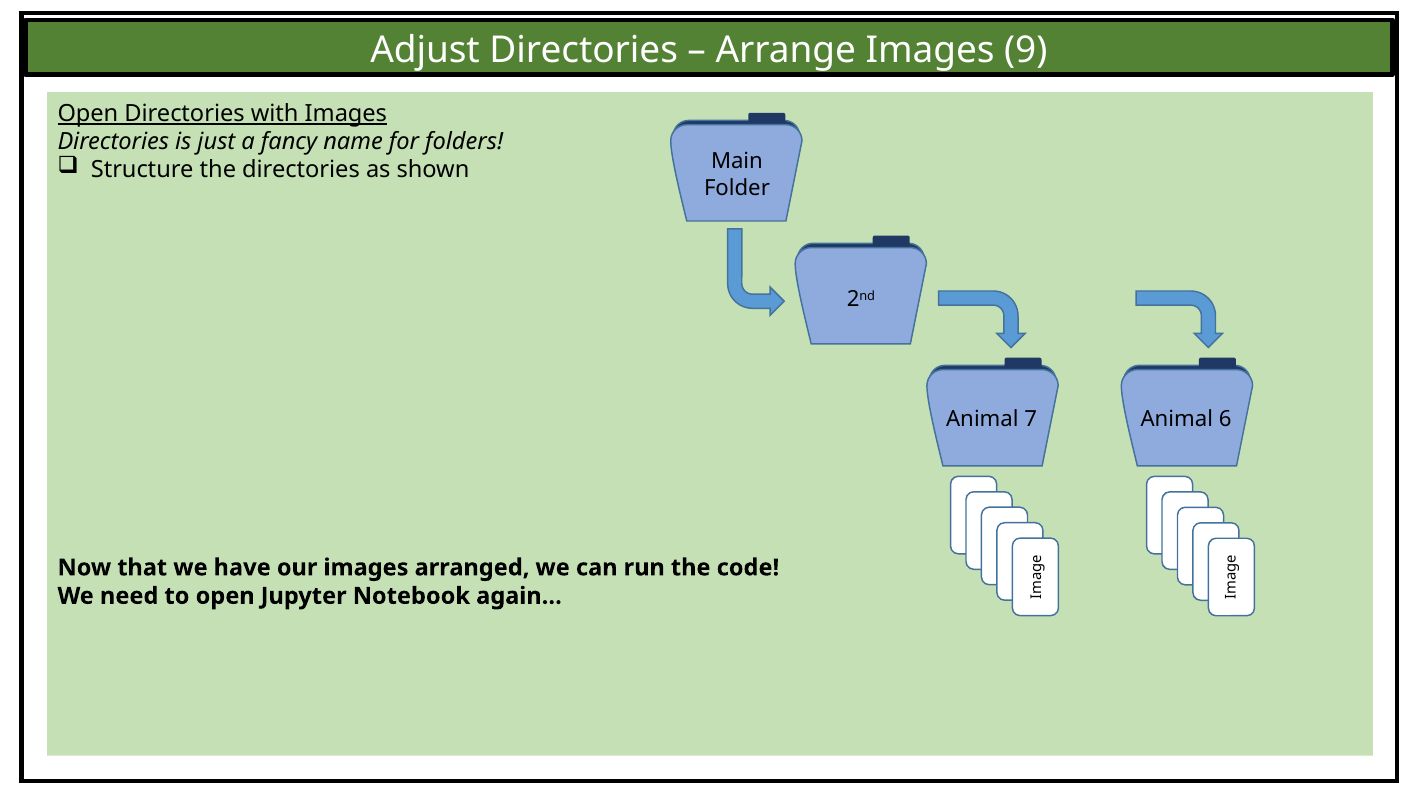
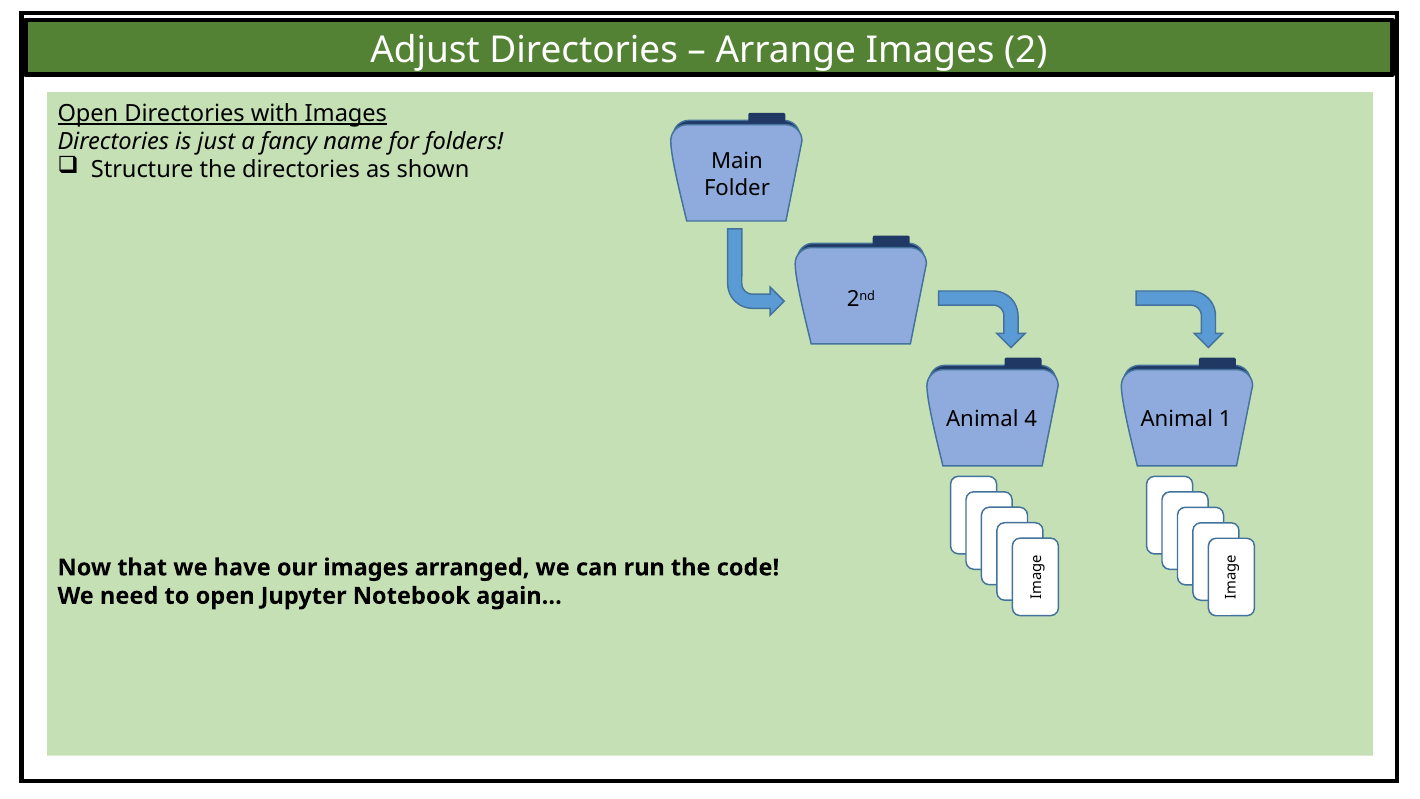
9: 9 -> 2 (1026, 50)
7: 7 -> 4 (1031, 419)
6: 6 -> 1 (1225, 419)
